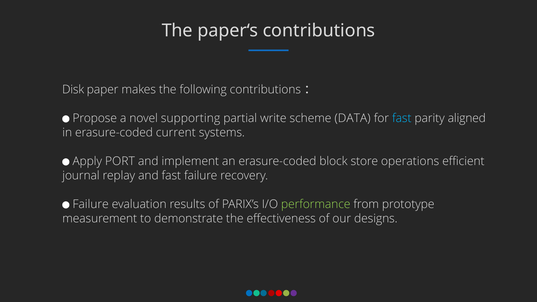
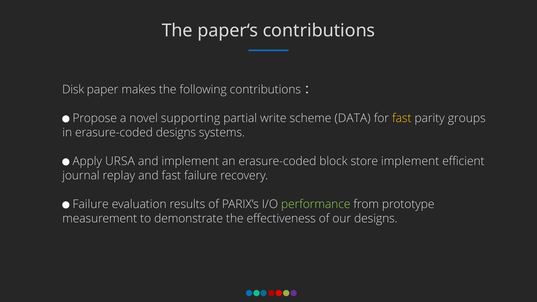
fast colour: light blue -> yellow (402, 118)
aligned: aligned -> groups (467, 118)
erasure-coded current: current -> designs (176, 133)
PORT: PORT -> URSA (120, 161)
store operations: operations -> implement (410, 161)
